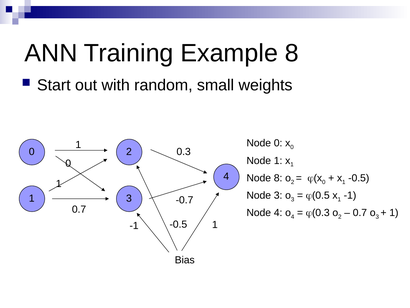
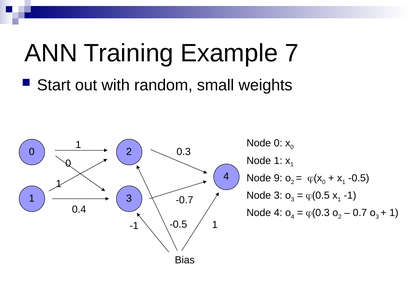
Example 8: 8 -> 7 (292, 53)
Node 8: 8 -> 9 (278, 178)
0.7: 0.7 -> 0.4 (79, 209)
